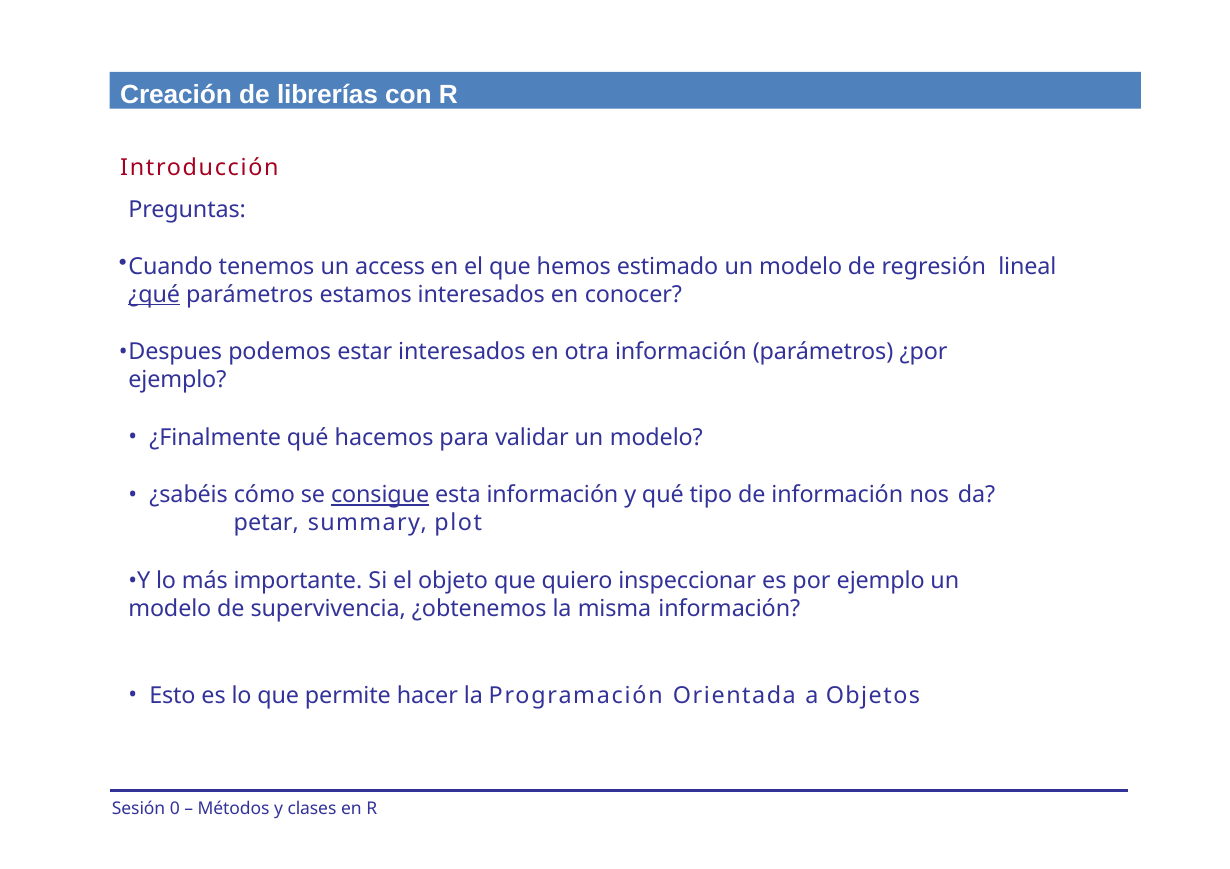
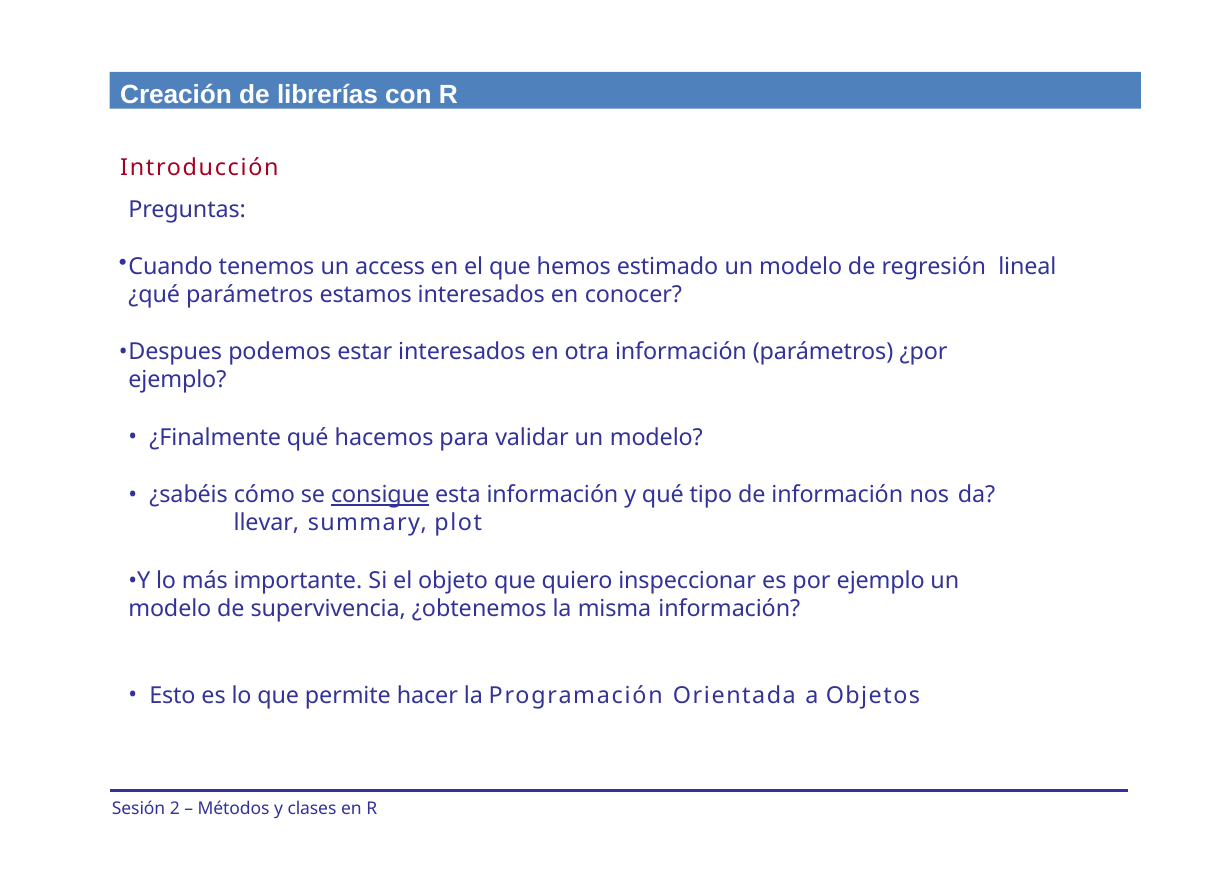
¿qué underline: present -> none (154, 295)
petar: petar -> llevar (266, 523)
0: 0 -> 2 (175, 809)
